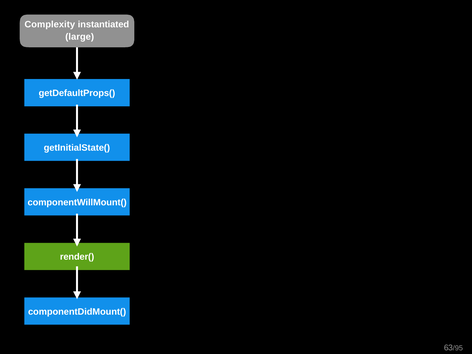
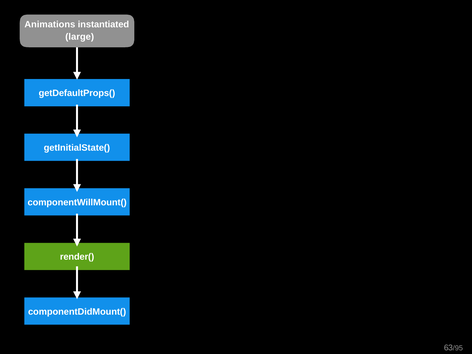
Complexity: Complexity -> Animations (50, 25)
